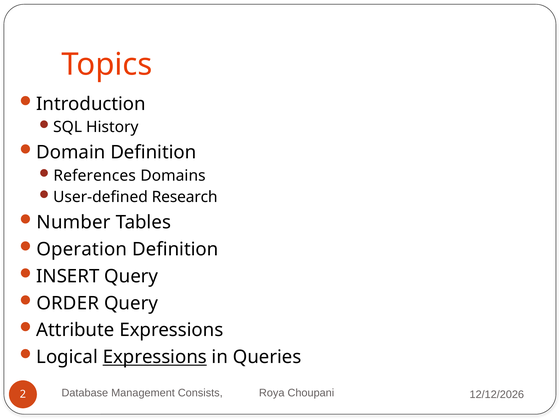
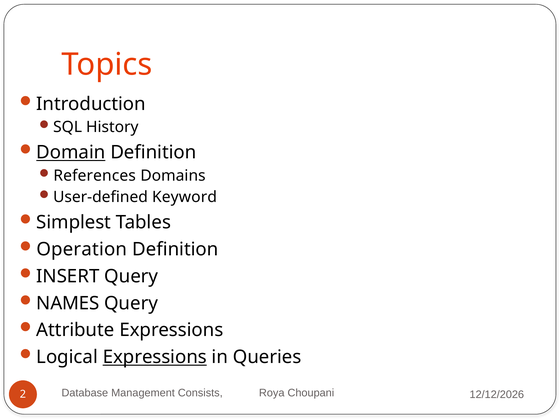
Domain underline: none -> present (71, 152)
Research: Research -> Keyword (184, 197)
Number: Number -> Simplest (74, 222)
ORDER: ORDER -> NAMES (68, 303)
